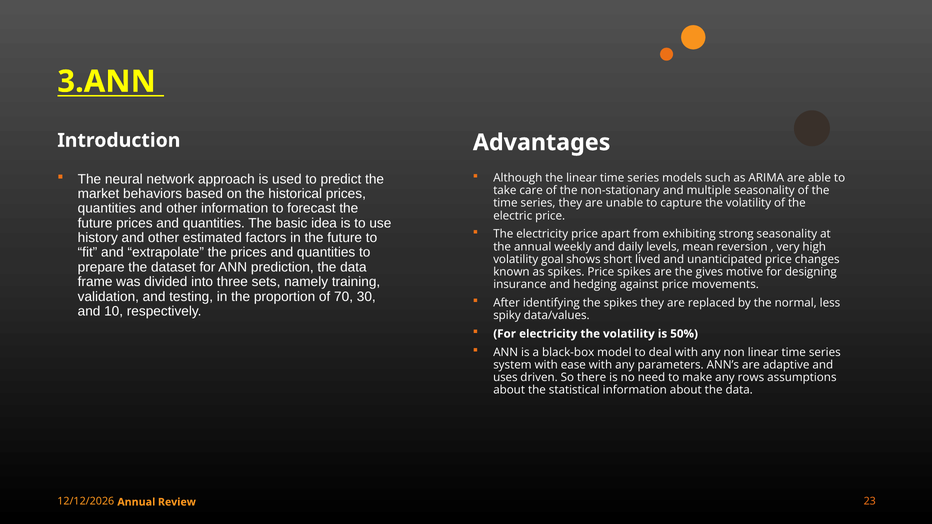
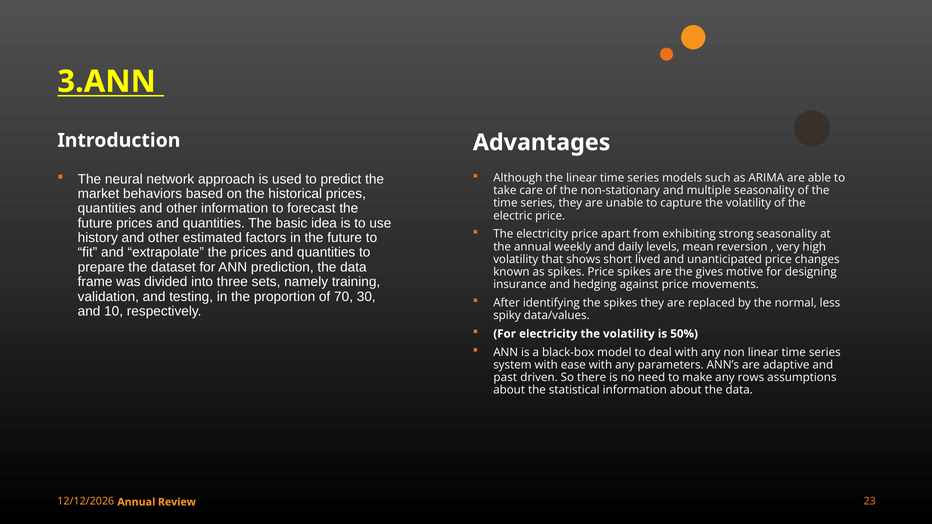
goal: goal -> that (552, 259)
uses: uses -> past (505, 377)
